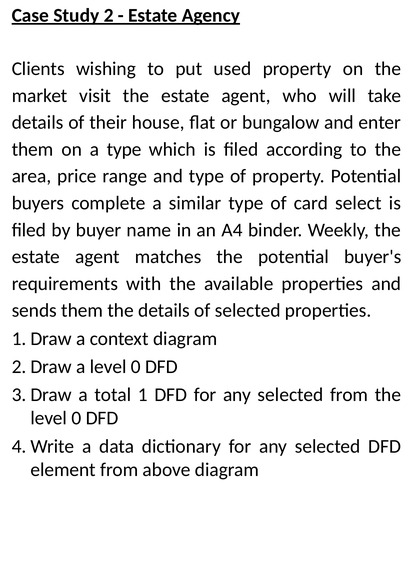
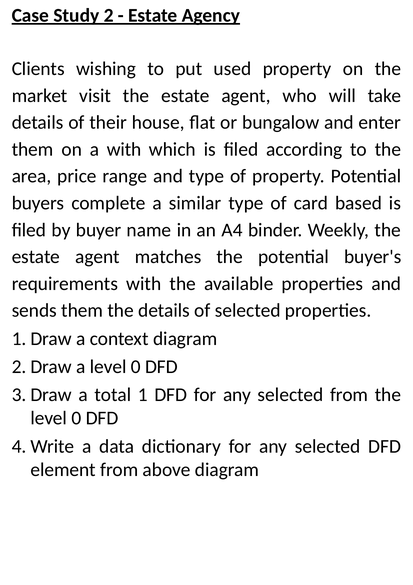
a type: type -> with (124, 149)
select: select -> based (358, 203)
